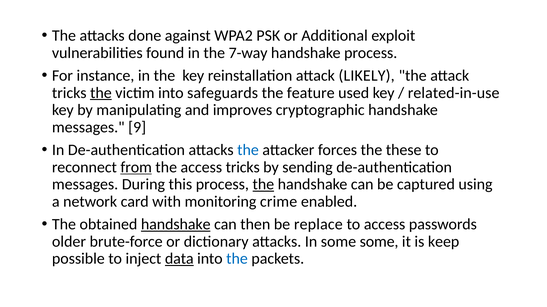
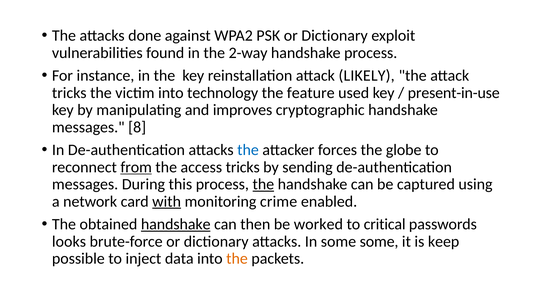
PSK or Additional: Additional -> Dictionary (335, 36)
7-way: 7-way -> 2-way (248, 53)
the underline: present -> none (101, 93)
safeguards: safeguards -> technology (223, 93)
related-in-use: related-in-use -> present-in-use (454, 93)
9: 9 -> 8 (137, 127)
these: these -> globe (404, 150)
with underline: none -> present (167, 202)
replace: replace -> worked (318, 225)
to access: access -> critical (385, 225)
older: older -> looks (69, 242)
data underline: present -> none (179, 259)
the colour: blue -> orange (237, 259)
